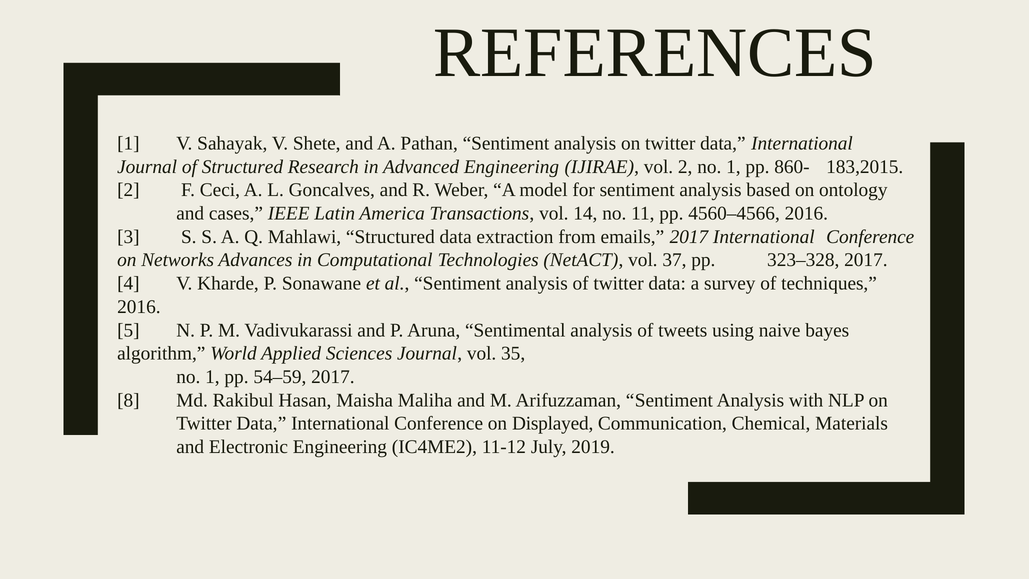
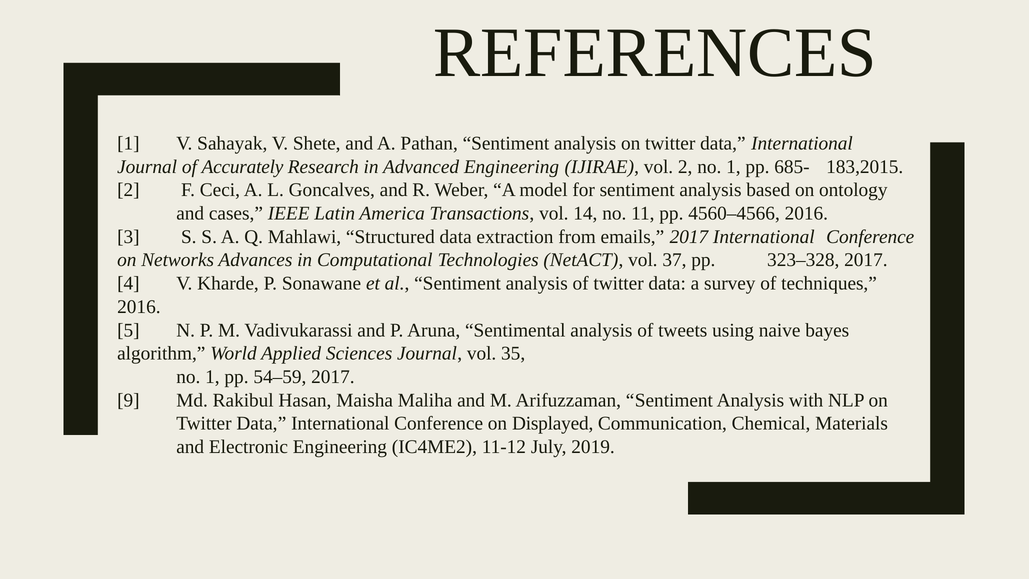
of Structured: Structured -> Accurately (242, 167)
860-: 860- -> 685- (792, 167)
8: 8 -> 9 (128, 400)
